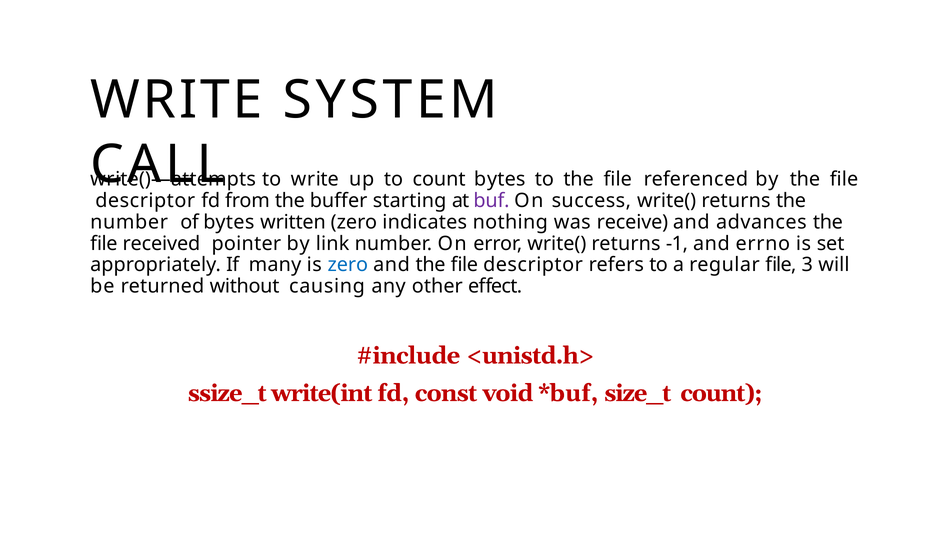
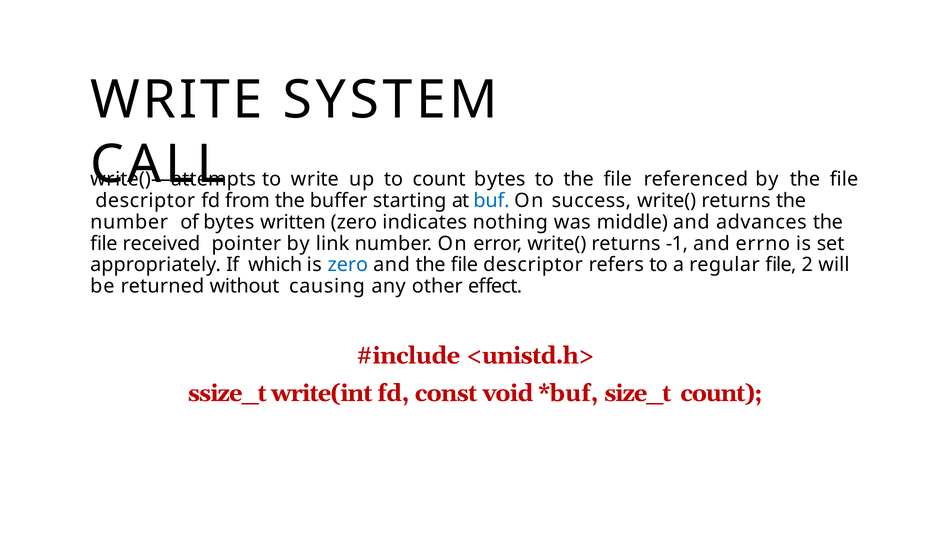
buf colour: purple -> blue (491, 201)
receive: receive -> middle (632, 222)
many: many -> which (275, 265)
3: 3 -> 2 (807, 265)
